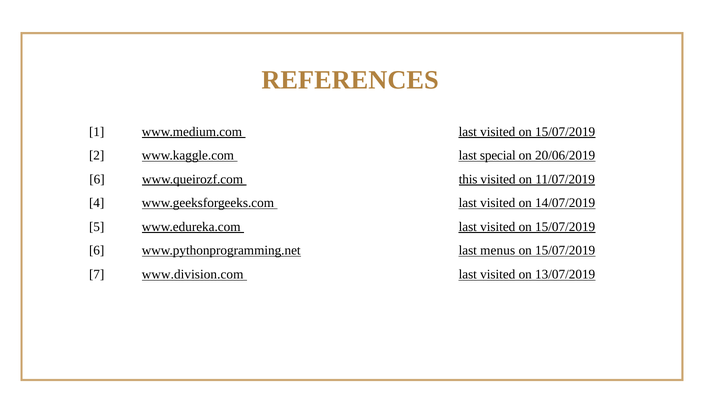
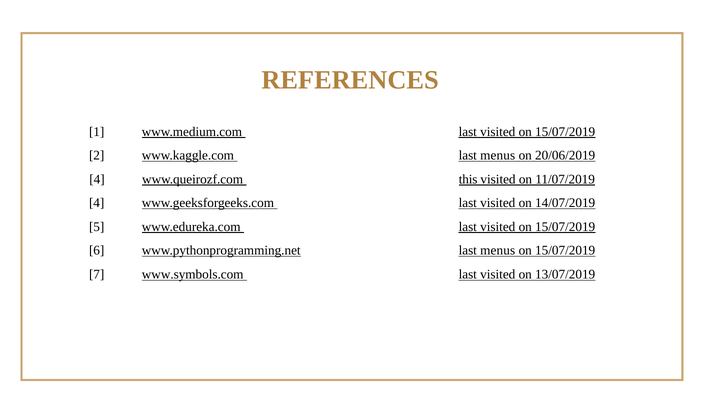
www.kaggle.com last special: special -> menus (498, 155)
6: 6 -> 4 (97, 179)
www.division.com: www.division.com -> www.symbols.com (193, 274)
